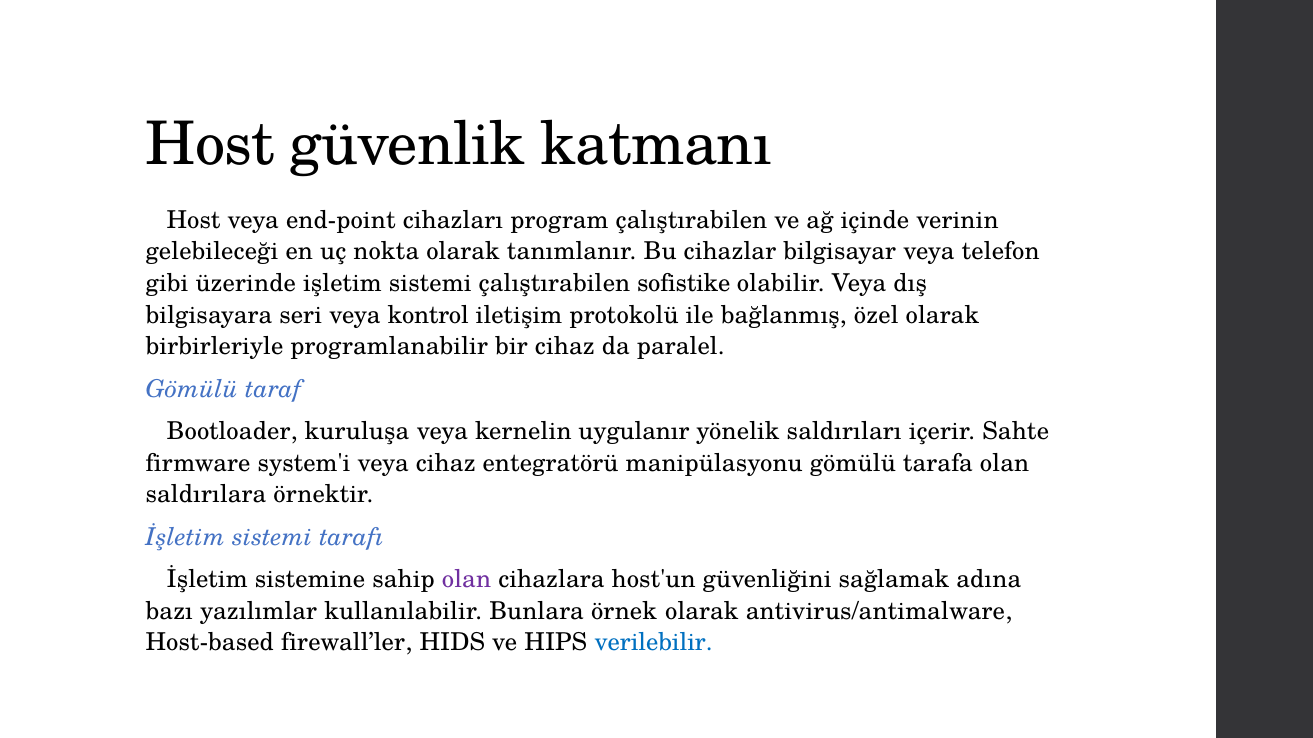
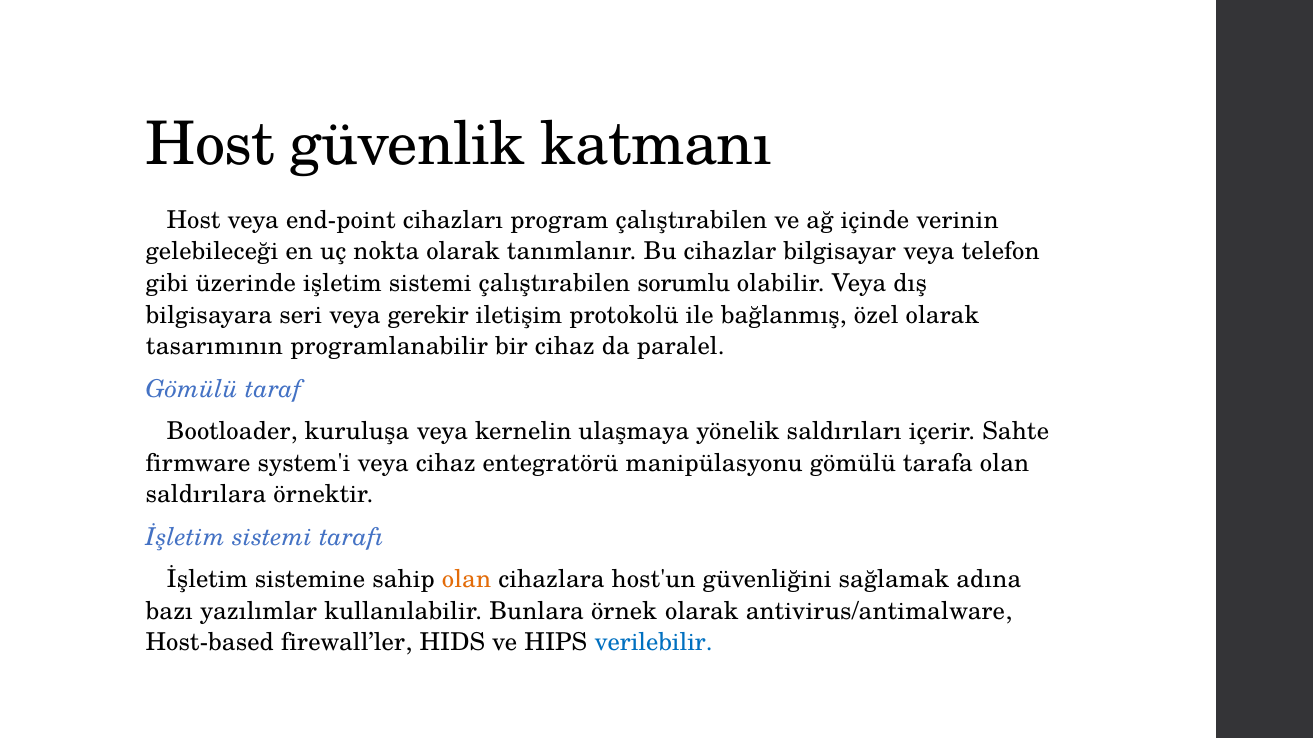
sofistike: sofistike -> sorumlu (684, 284)
kontrol: kontrol -> gerekir (428, 315)
birbirleriyle: birbirleriyle -> tasarımının (214, 347)
uygulanır: uygulanır -> ulaşmaya (634, 432)
olan colour: purple -> orange (467, 580)
